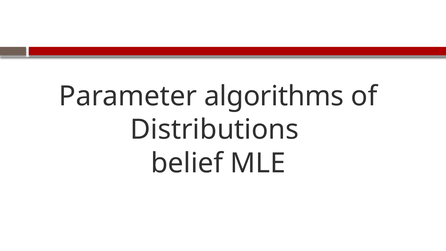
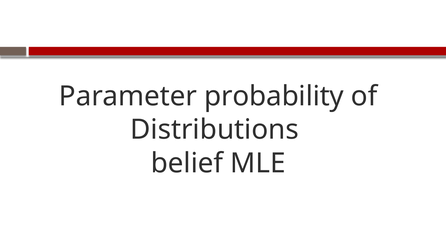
algorithms: algorithms -> probability (274, 96)
